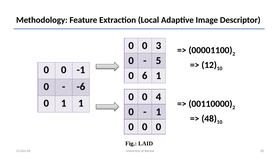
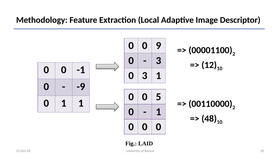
3: 3 -> 9 (159, 46)
5: 5 -> 3 (159, 61)
0 6: 6 -> 3 (145, 76)
-6: -6 -> -9 (81, 87)
4: 4 -> 5 (159, 97)
